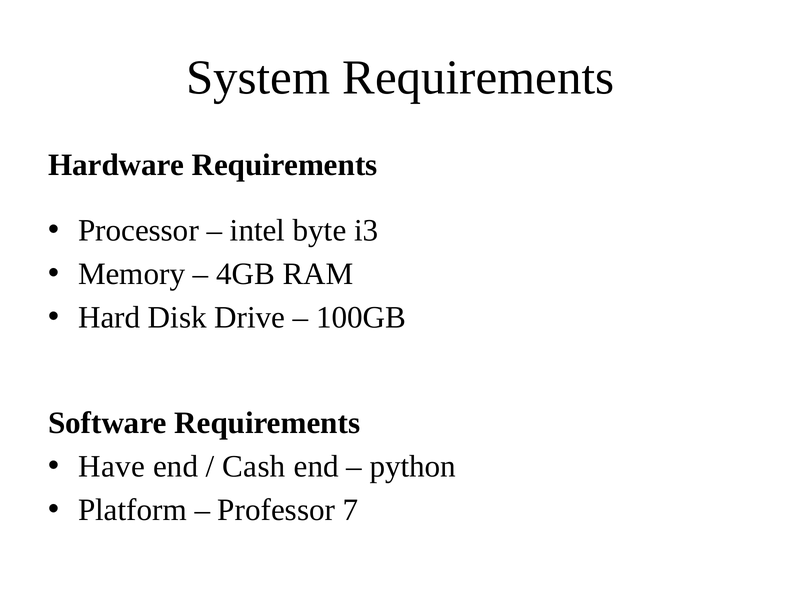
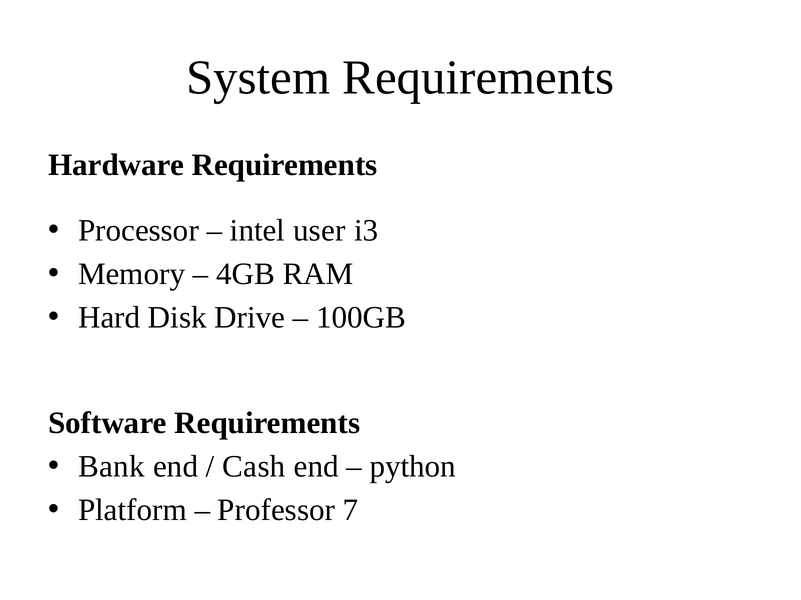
byte: byte -> user (319, 231)
Have: Have -> Bank (112, 467)
